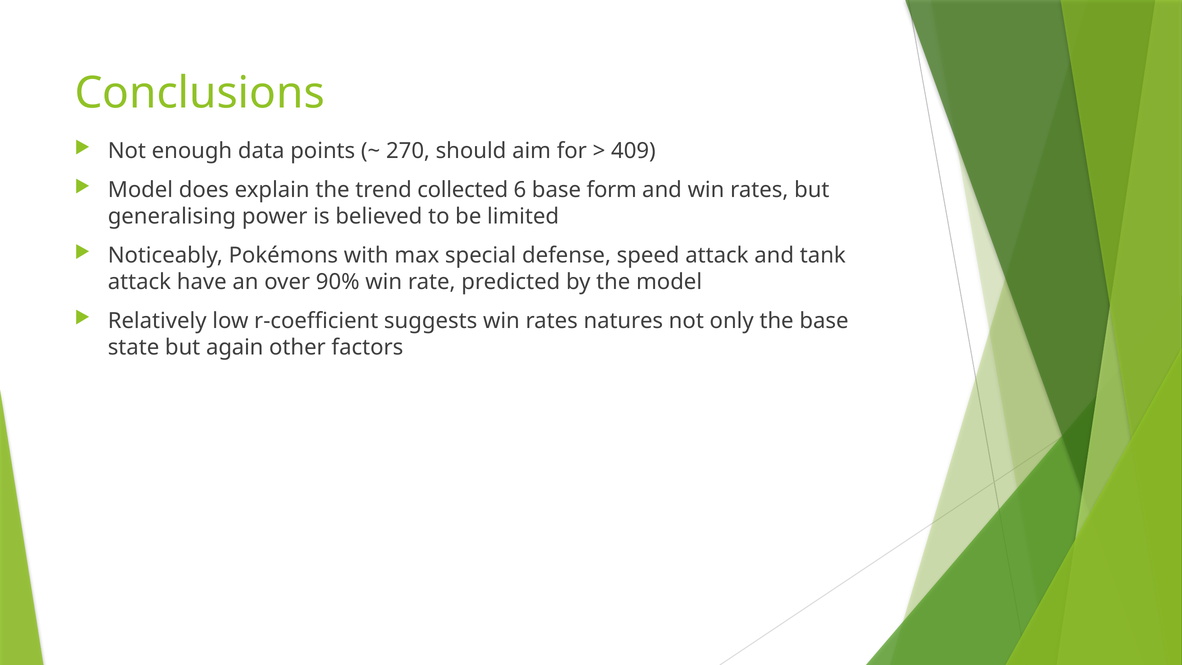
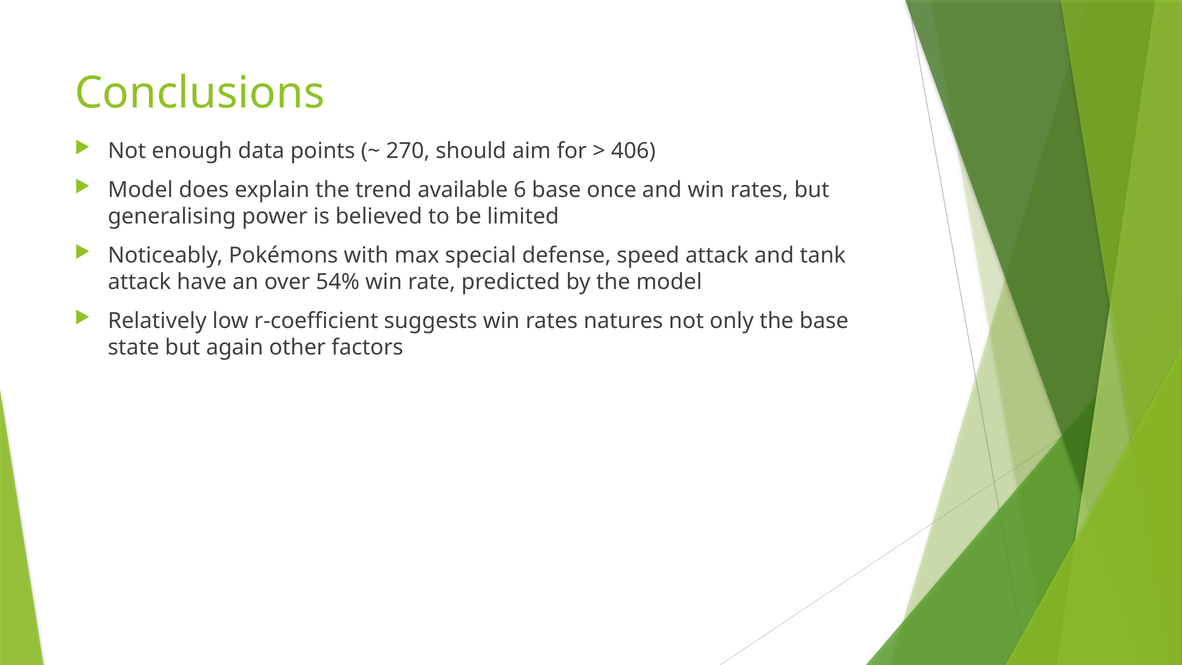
409: 409 -> 406 (633, 151)
collected: collected -> available (463, 190)
form: form -> once (612, 190)
90%: 90% -> 54% (338, 282)
